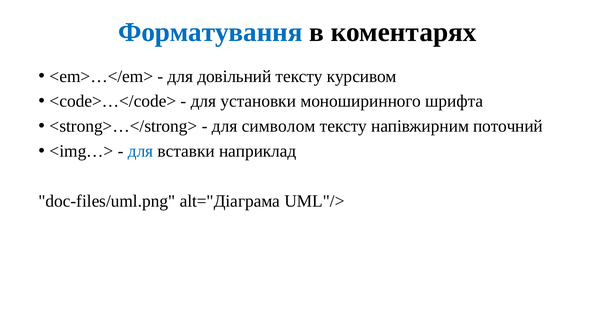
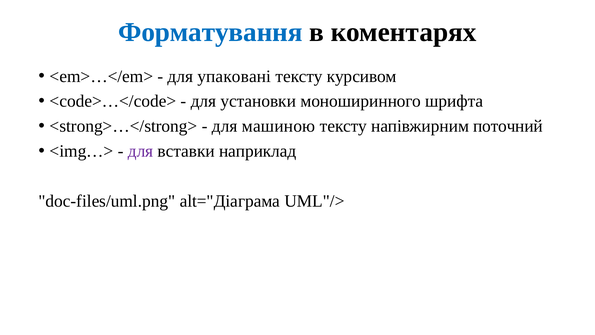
довільний: довільний -> упаковані (234, 76)
символом: символом -> машиною (279, 126)
для colour: blue -> purple (141, 151)
